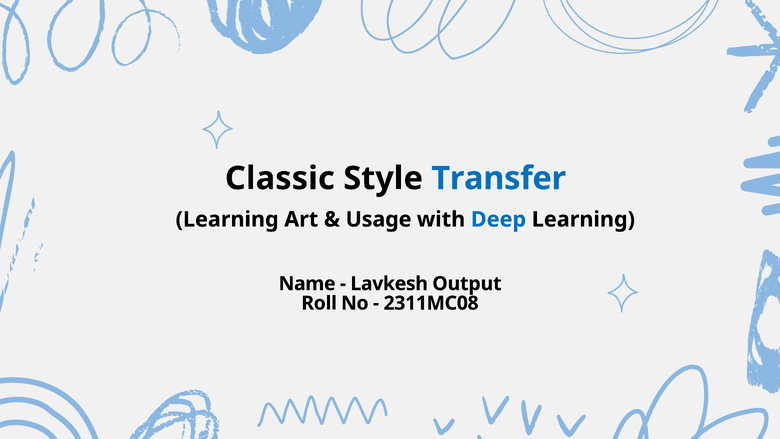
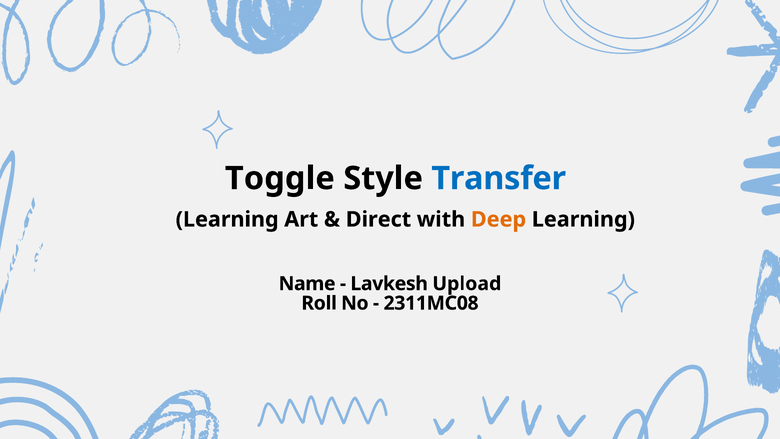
Classic: Classic -> Toggle (280, 178)
Usage: Usage -> Direct (378, 219)
Deep colour: blue -> orange (498, 219)
Output: Output -> Upload (467, 284)
